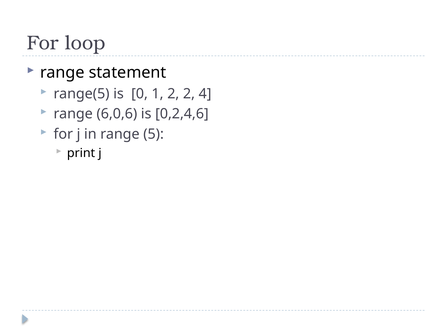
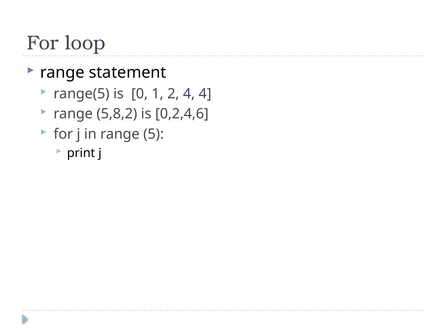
2 2: 2 -> 4 (189, 94)
6,0,6: 6,0,6 -> 5,8,2 (117, 114)
